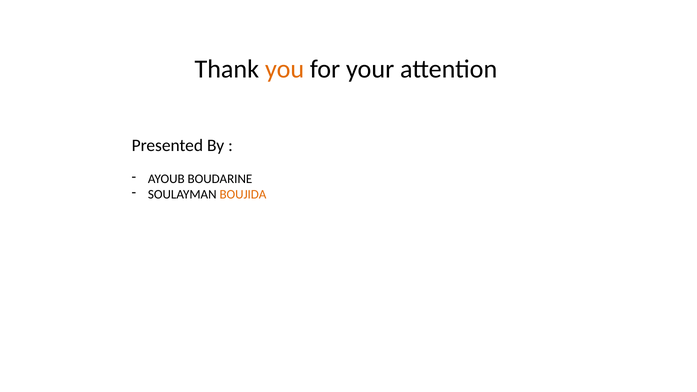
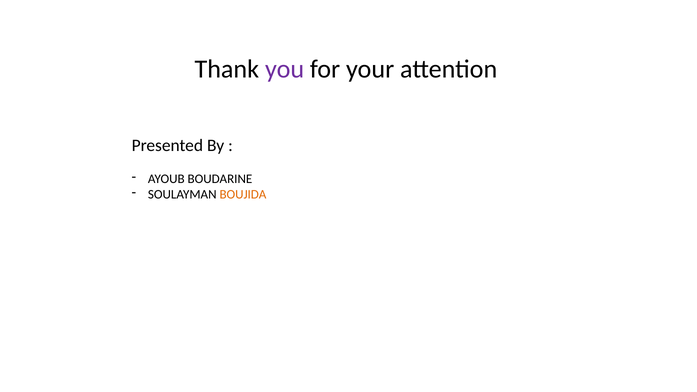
you colour: orange -> purple (285, 69)
